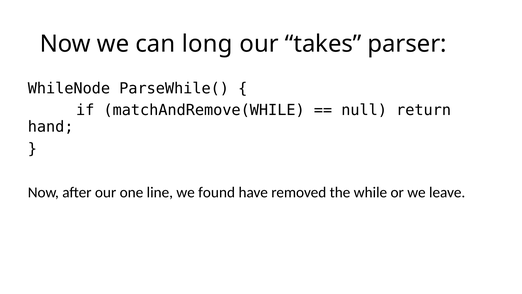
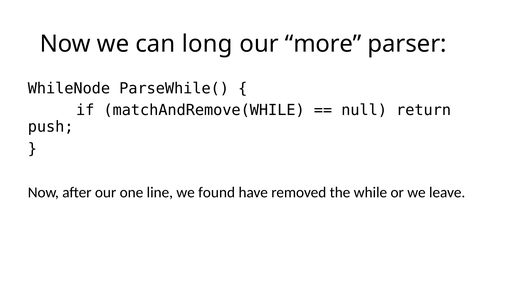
takes: takes -> more (323, 44)
hand: hand -> push (51, 127)
